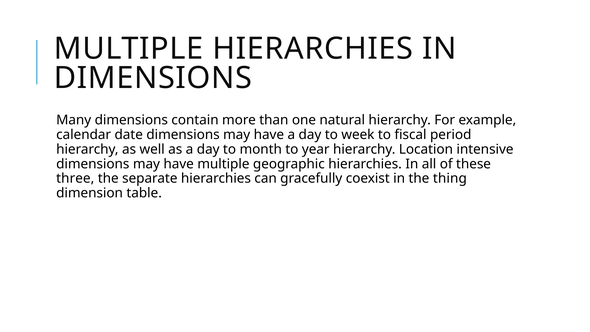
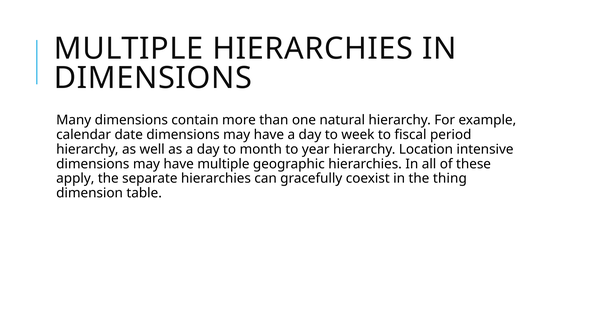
three: three -> apply (75, 178)
